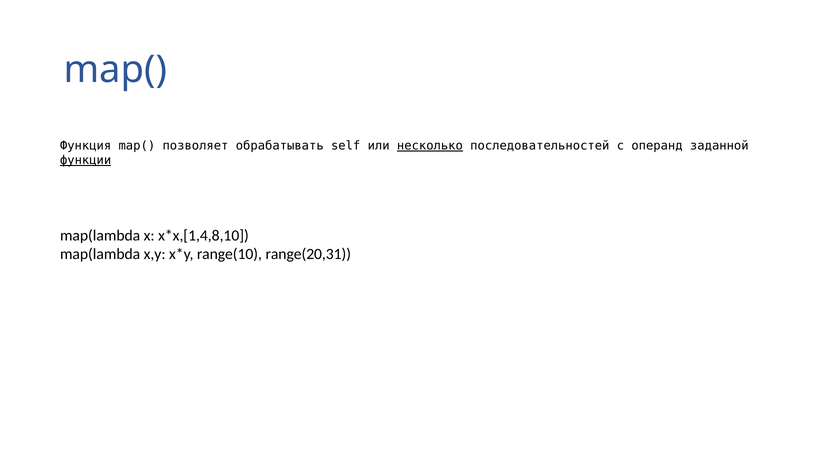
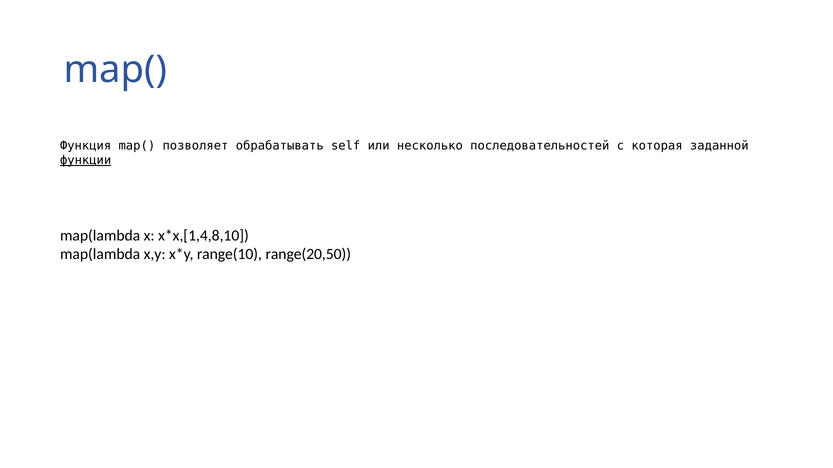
несколько underline: present -> none (430, 146)
операнд: операнд -> которая (657, 146)
range(20,31: range(20,31 -> range(20,50 (308, 255)
